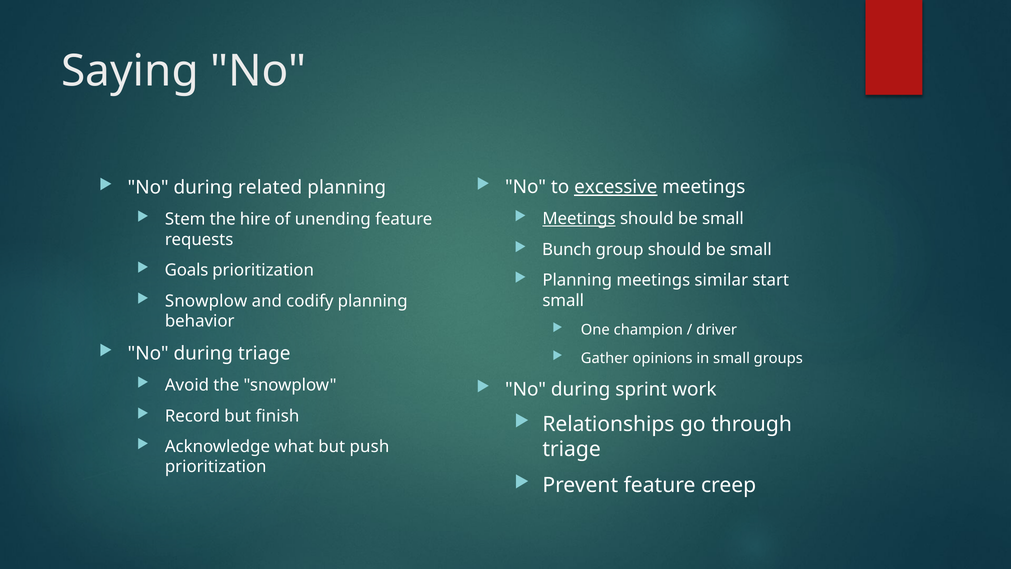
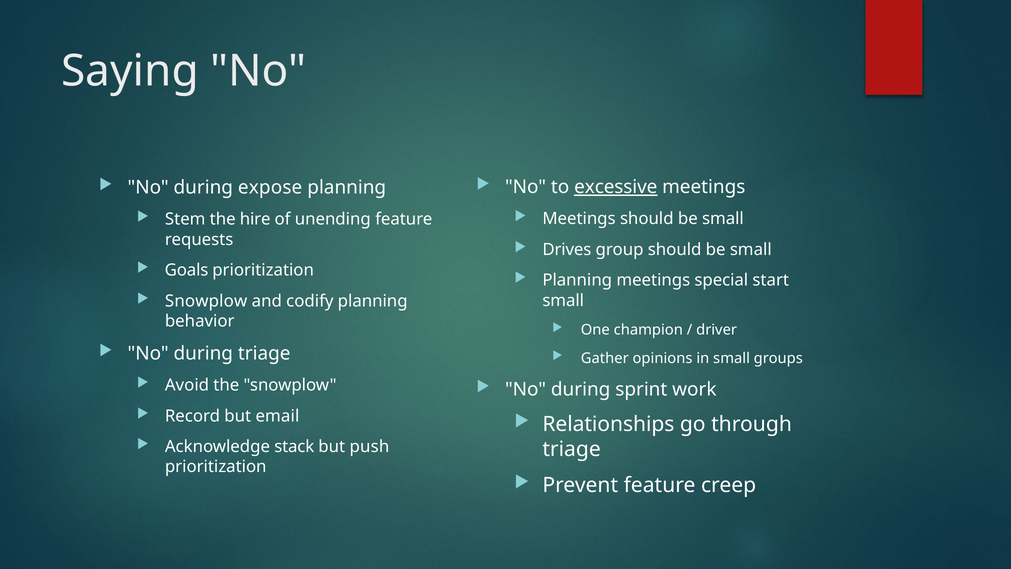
related: related -> expose (270, 187)
Meetings underline: present -> none (579, 219)
Bunch: Bunch -> Drives (567, 250)
similar: similar -> special (721, 280)
finish: finish -> email (277, 416)
what: what -> stack (294, 446)
